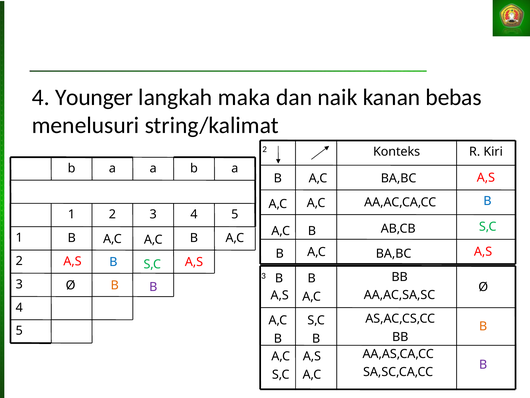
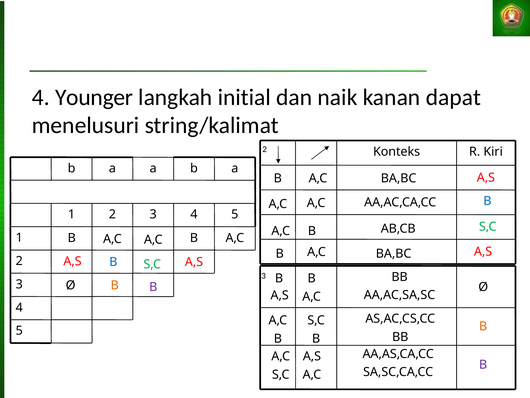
maka: maka -> initial (244, 97)
bebas: bebas -> dapat (453, 97)
